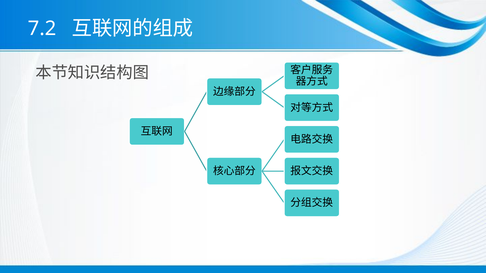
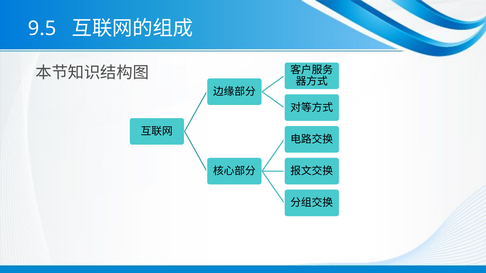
7.2: 7.2 -> 9.5 (42, 29)
